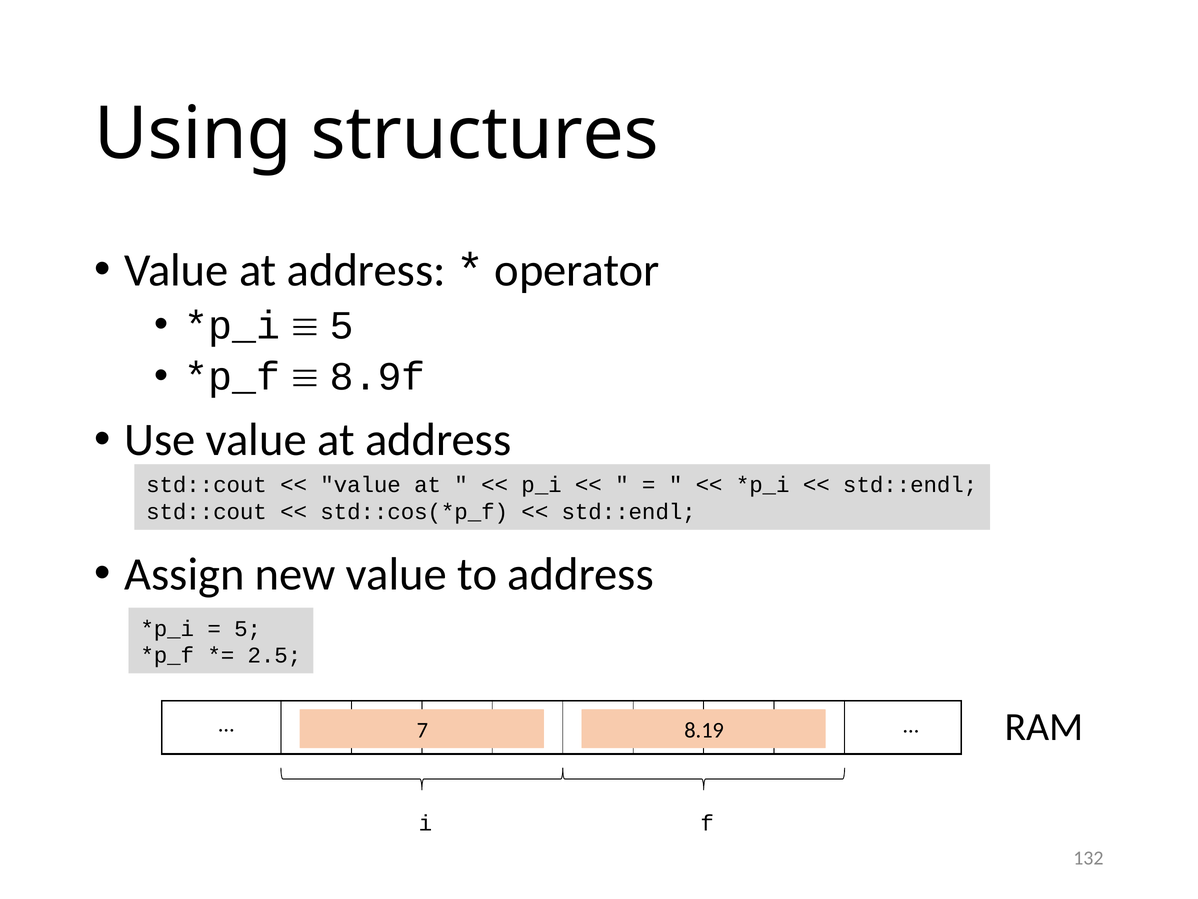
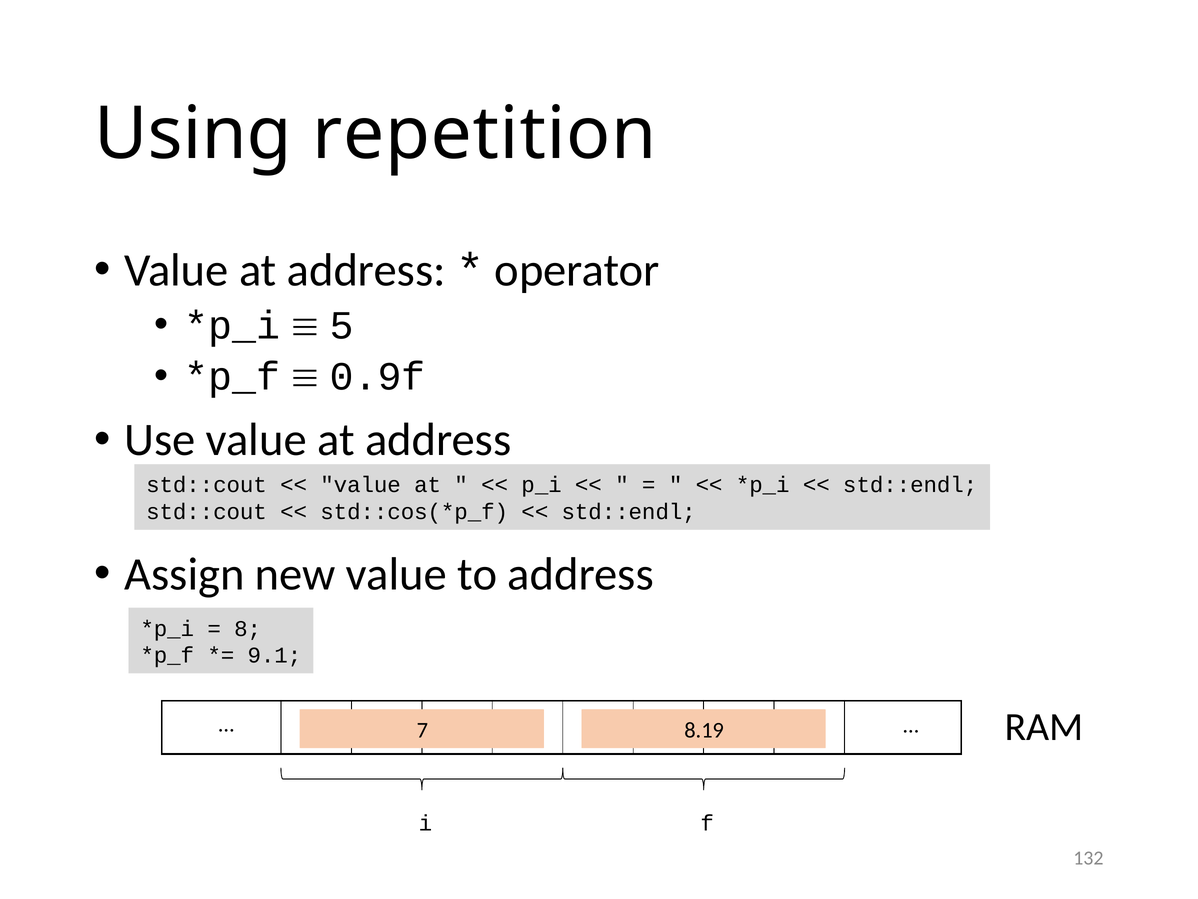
structures: structures -> repetition (484, 134)
8.9f: 8.9f -> 0.9f (378, 377)
5: 5 -> 8 (248, 628)
2.5: 2.5 -> 9.1 (274, 655)
